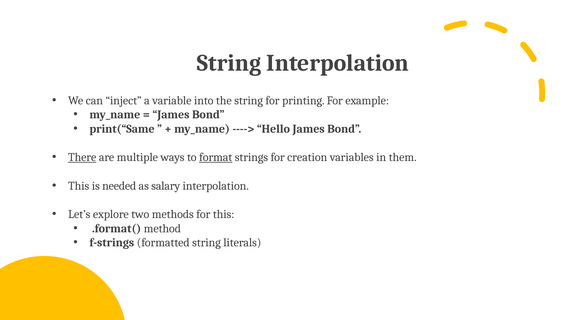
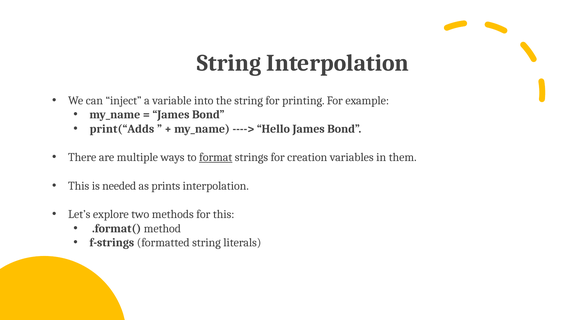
print(“Same: print(“Same -> print(“Adds (122, 129)
There underline: present -> none (82, 157)
salary: salary -> prints (166, 186)
